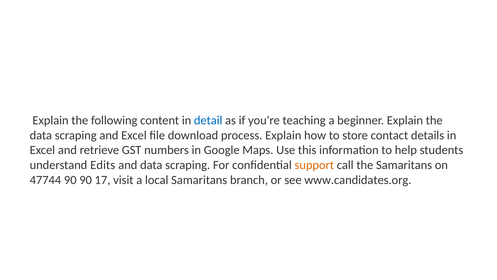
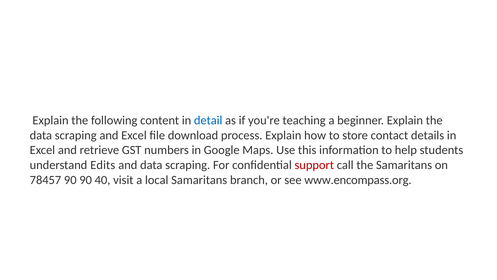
support colour: orange -> red (314, 165)
47744: 47744 -> 78457 (45, 180)
17: 17 -> 40 (103, 180)
www.candidates.org: www.candidates.org -> www.encompass.org (358, 180)
